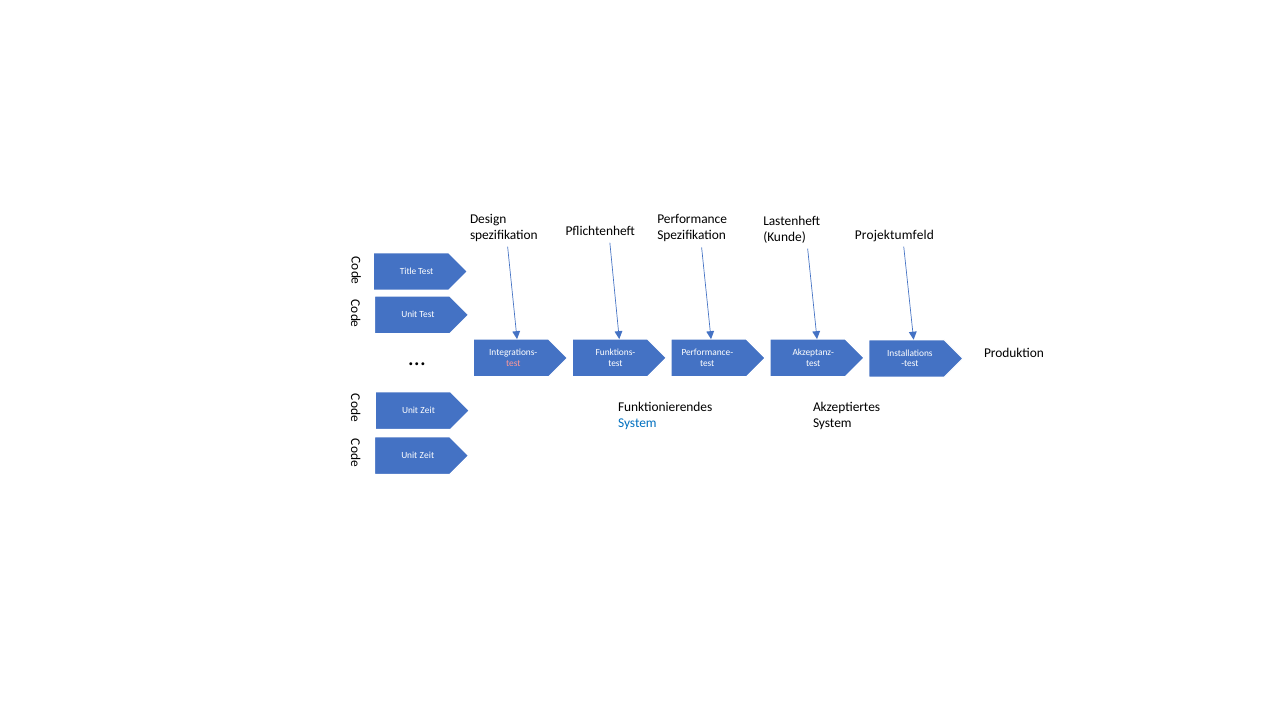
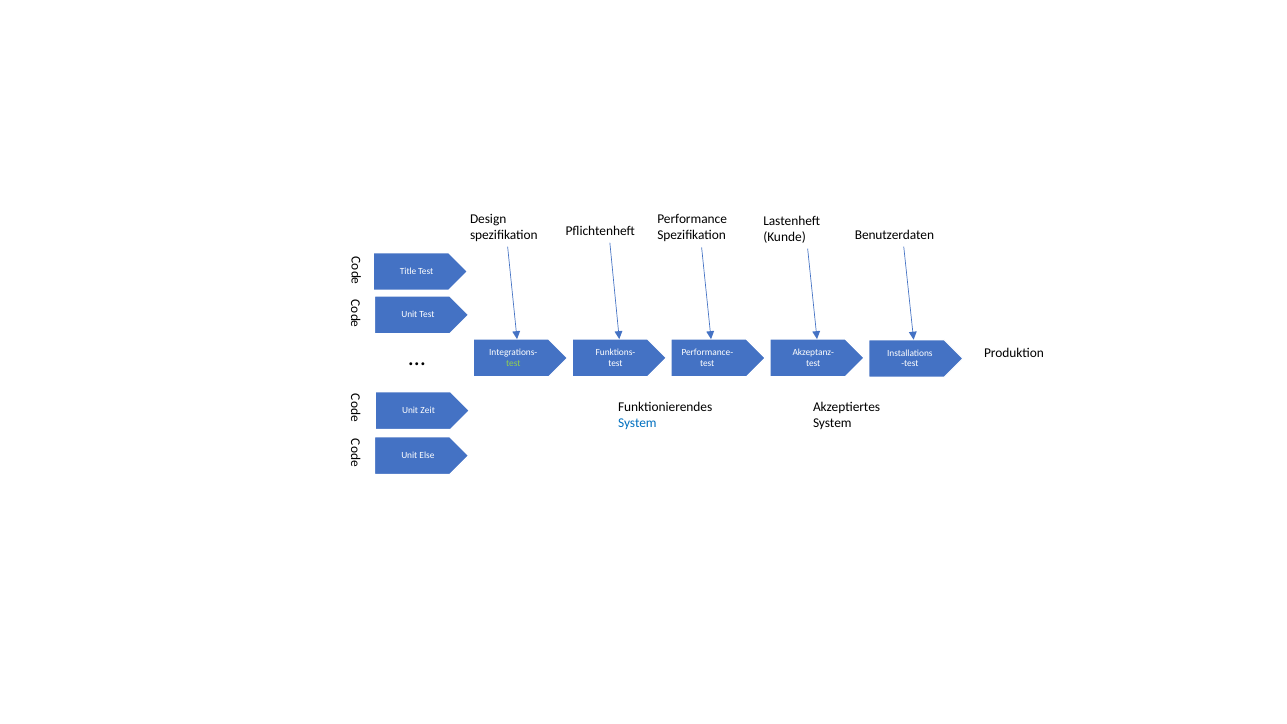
Projektumfeld: Projektumfeld -> Benutzerdaten (894, 235)
test colour: pink -> light green (513, 363)
Zeit: Zeit -> Else (427, 456)
